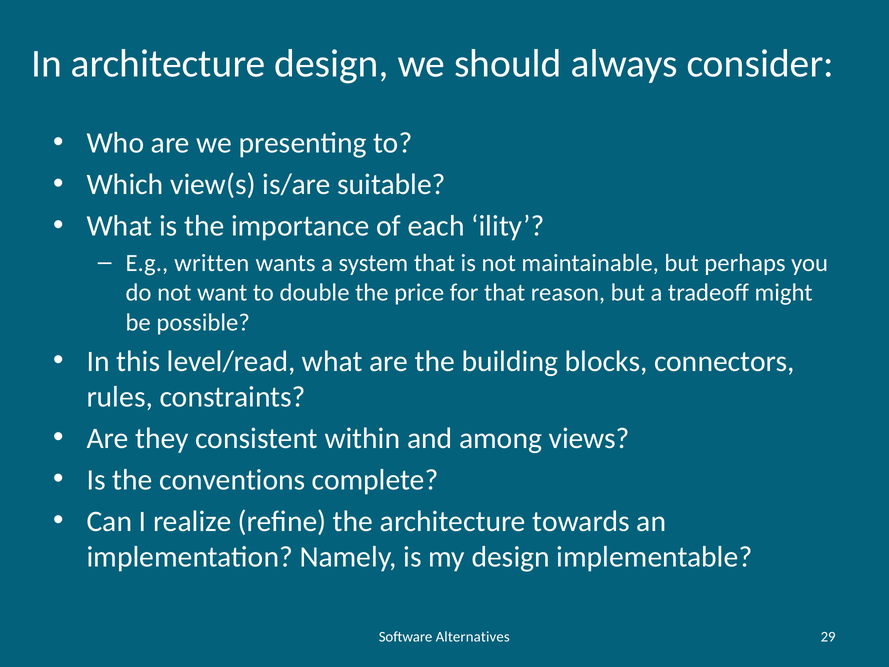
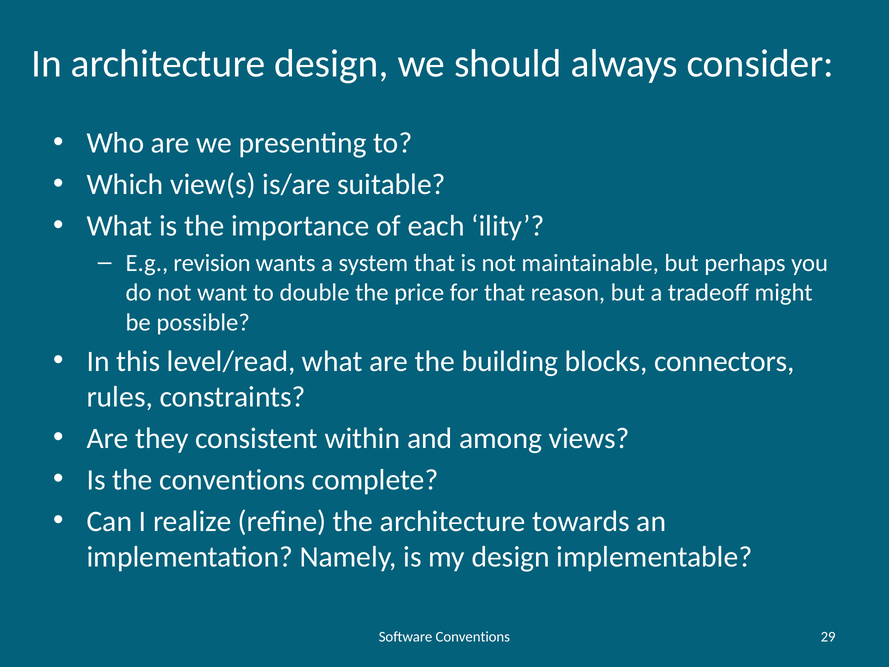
written: written -> revision (212, 263)
Software Alternatives: Alternatives -> Conventions (473, 637)
